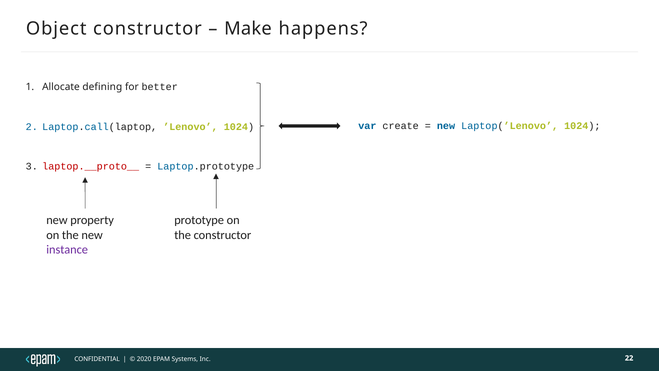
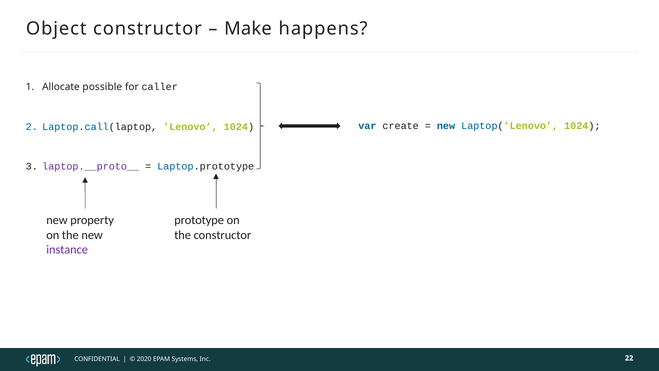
defining: defining -> possible (102, 87)
better: better -> caller (160, 87)
laptop.__proto__ colour: red -> purple (91, 166)
